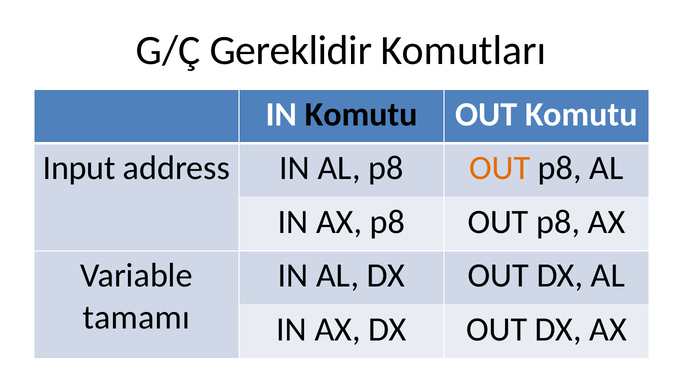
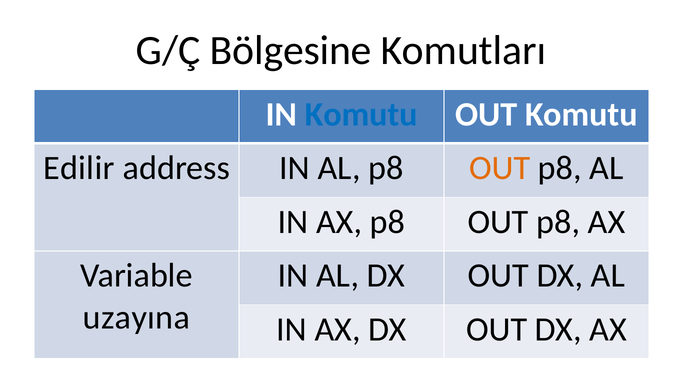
Gereklidir: Gereklidir -> Bölgesine (291, 50)
Komutu colour: black -> blue (361, 114)
Input: Input -> Edilir (79, 168)
tamamı: tamamı -> uzayına (136, 318)
